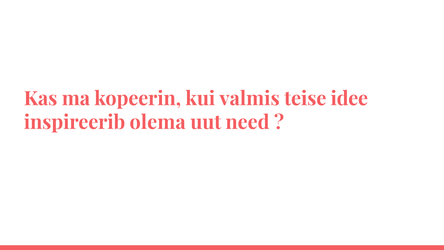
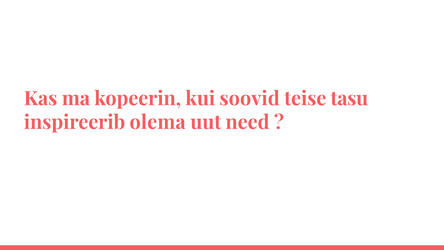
valmis: valmis -> soovid (250, 99)
idee: idee -> tasu (349, 99)
